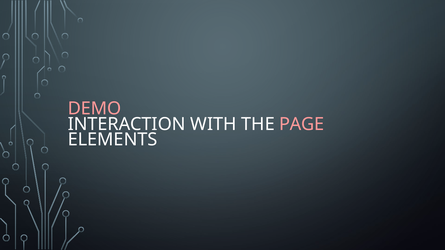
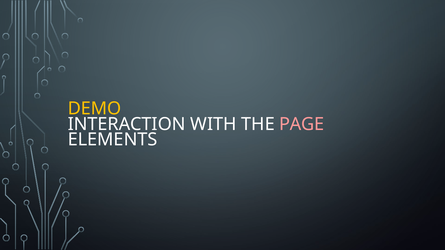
DEMO colour: pink -> yellow (95, 109)
